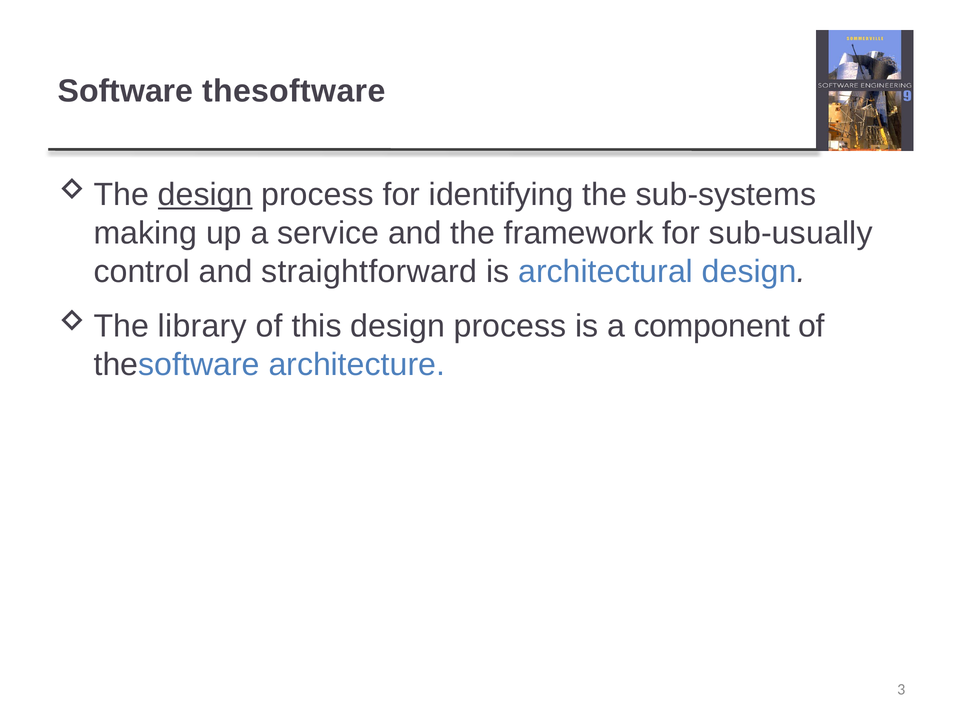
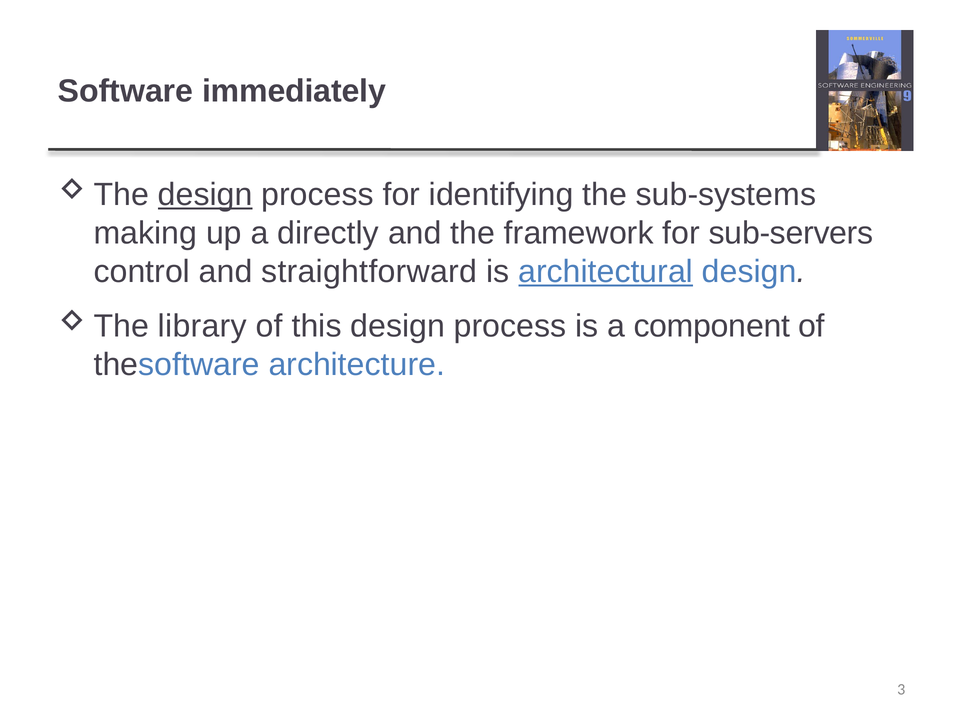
Software thesoftware: thesoftware -> immediately (294, 91)
service: service -> directly (328, 233)
sub-usually: sub-usually -> sub-servers (791, 233)
architectural underline: none -> present (606, 272)
